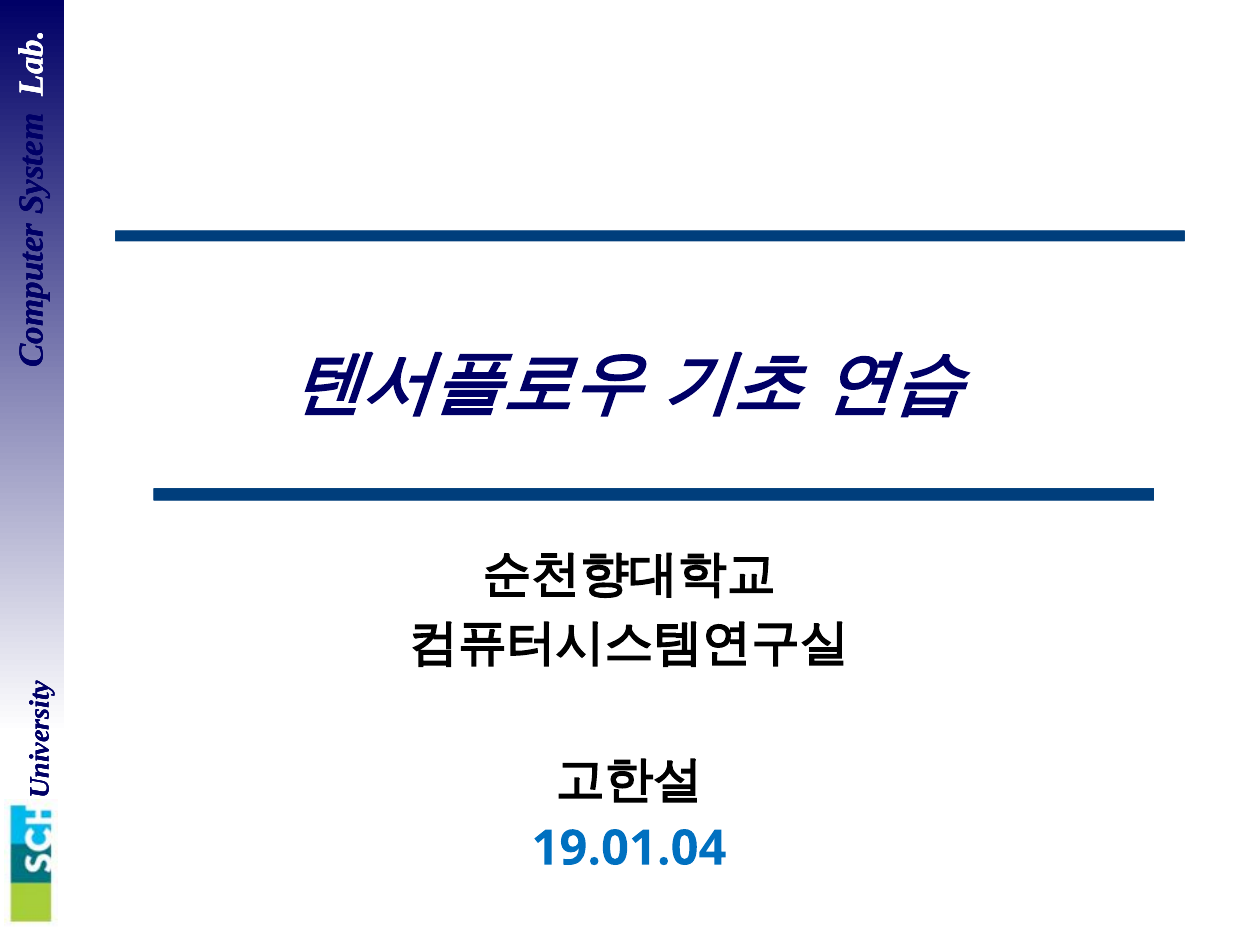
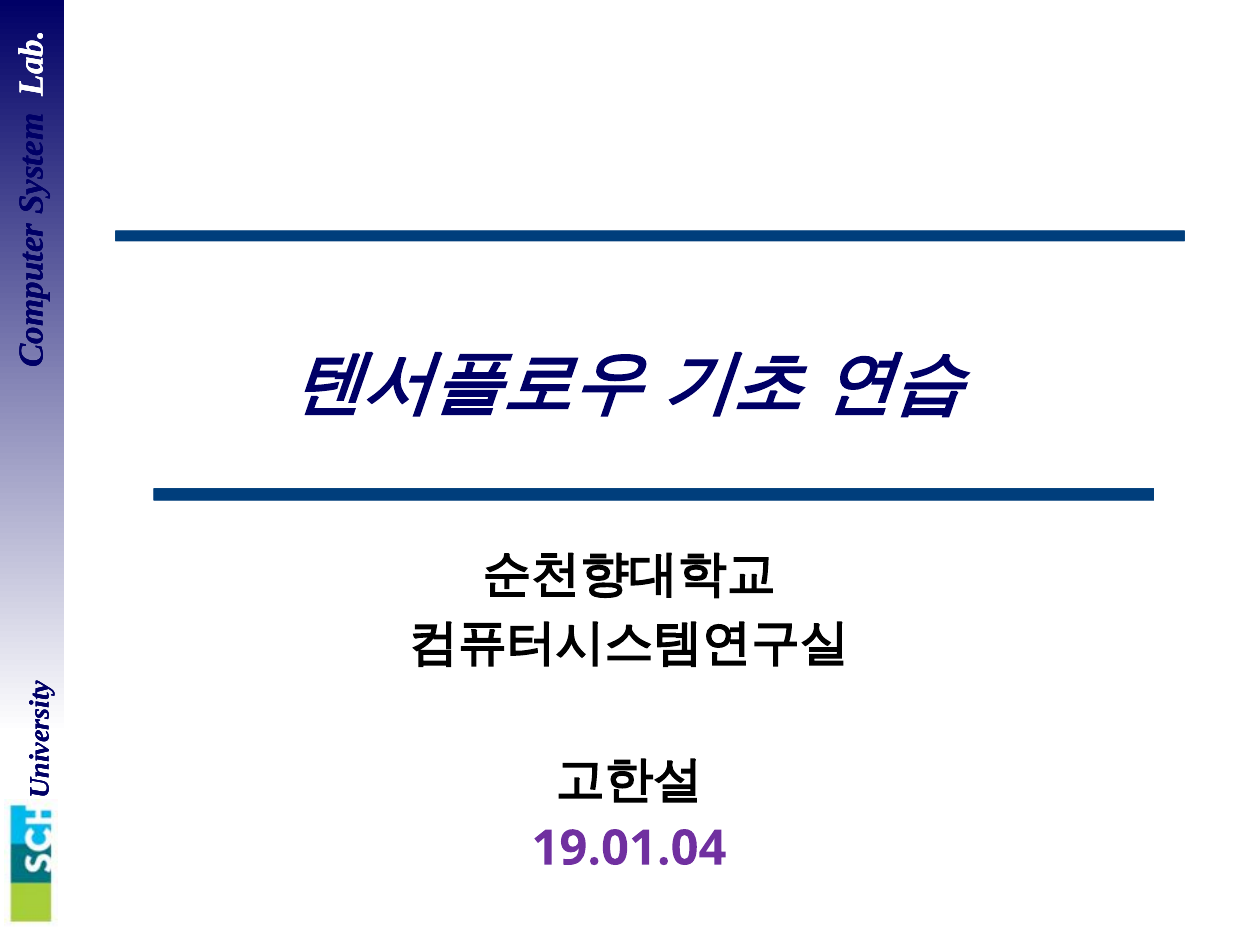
19.01.04 colour: blue -> purple (629, 848)
